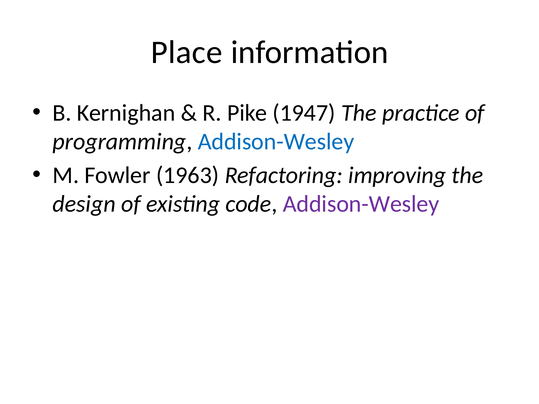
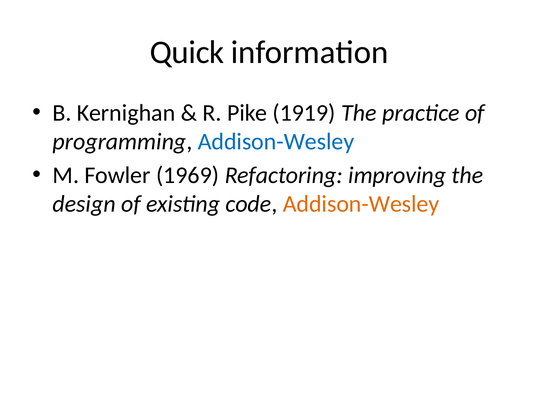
Place: Place -> Quick (187, 52)
1947: 1947 -> 1919 (304, 113)
1963: 1963 -> 1969 (188, 175)
Addison-Wesley colour: purple -> orange (361, 204)
